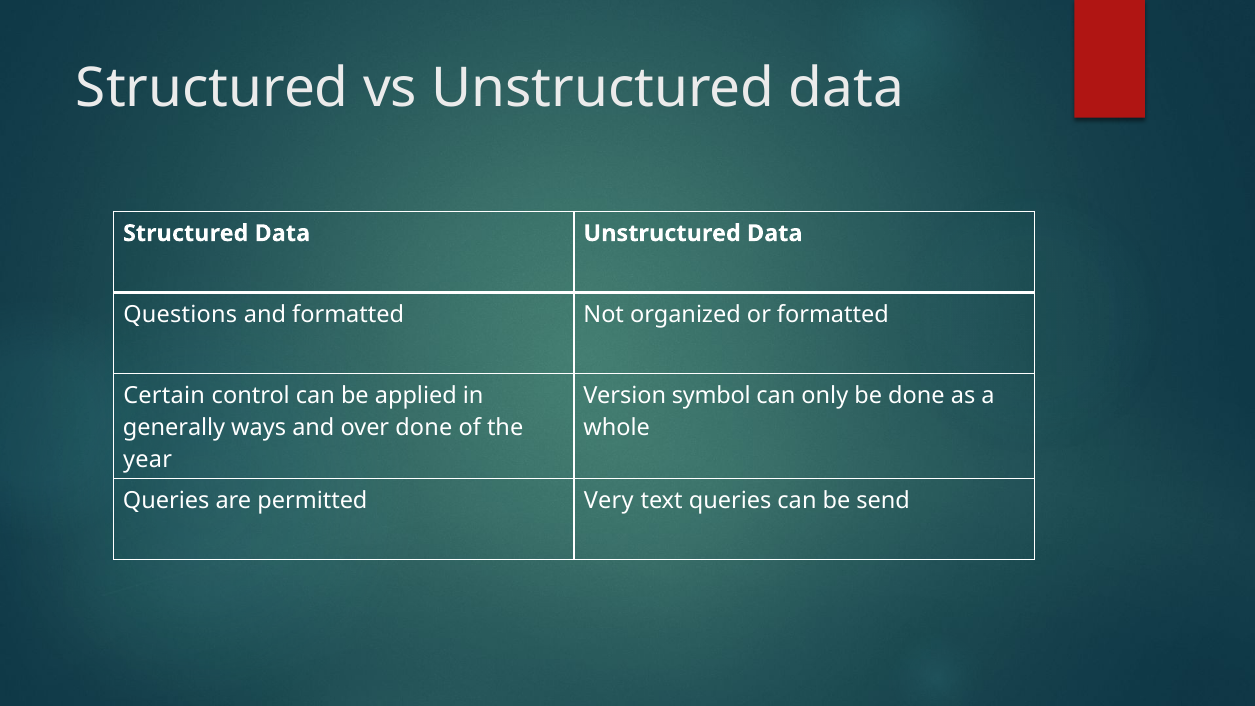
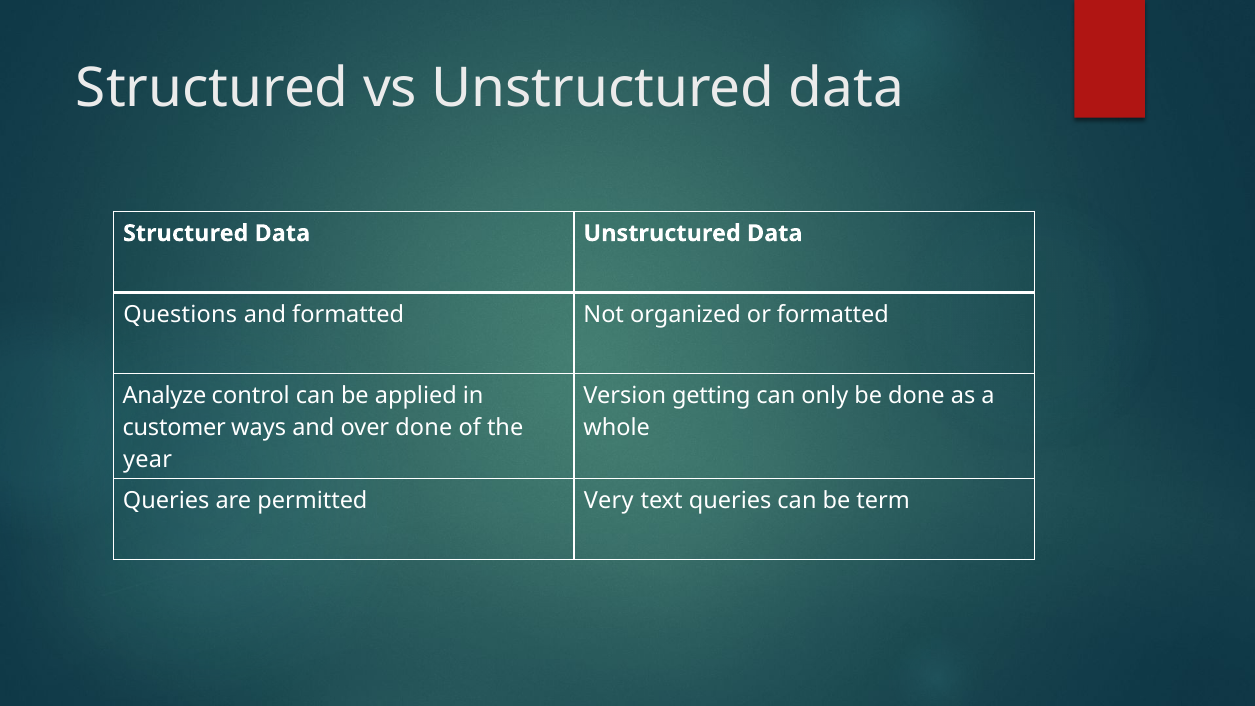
Certain: Certain -> Analyze (164, 395)
symbol: symbol -> getting (711, 395)
generally: generally -> customer (174, 427)
send: send -> term (883, 501)
